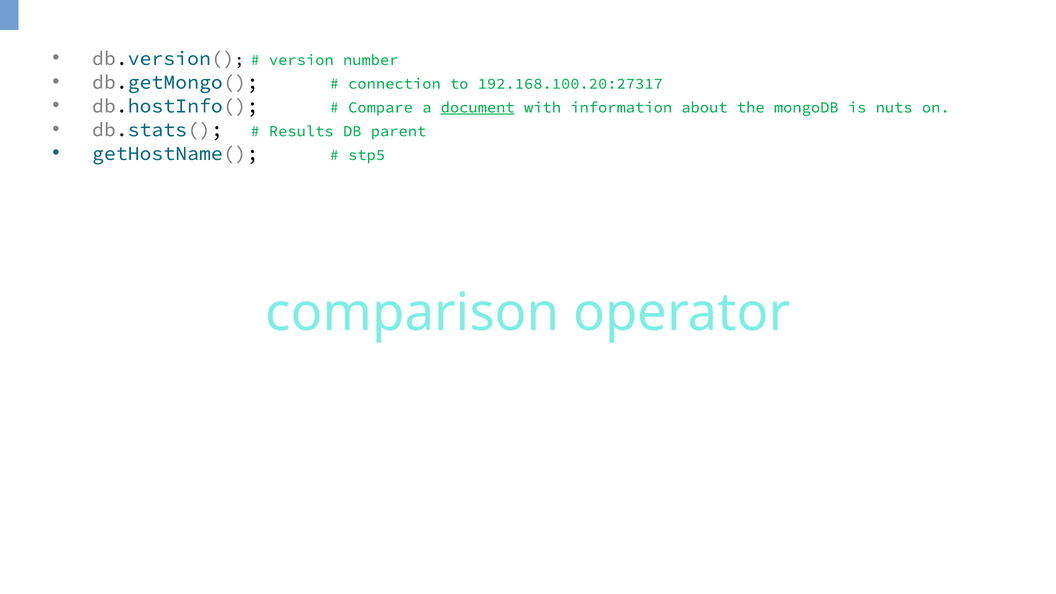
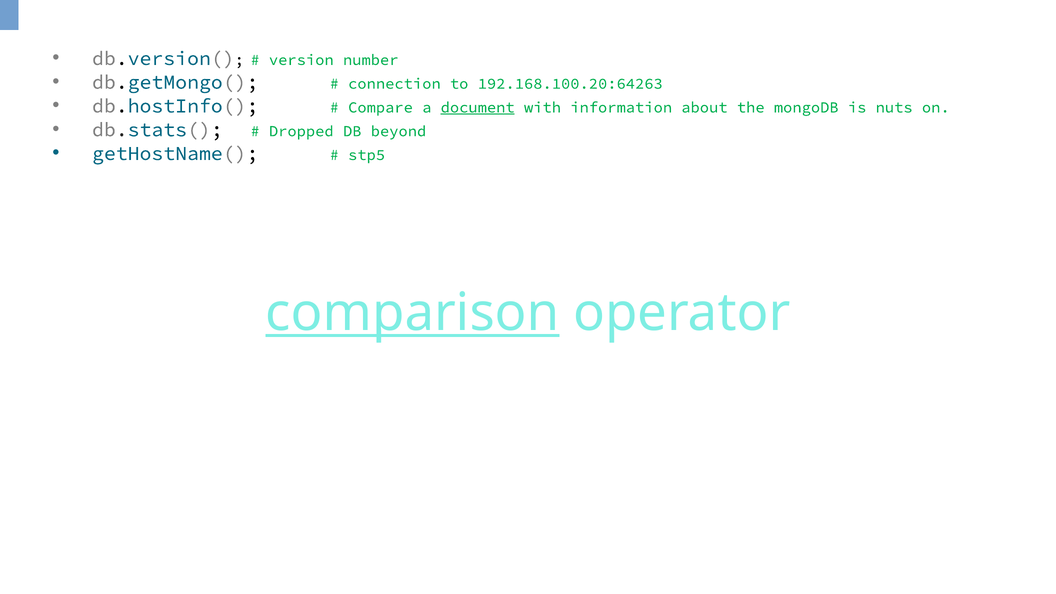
192.168.100.20:27317: 192.168.100.20:27317 -> 192.168.100.20:64263 (570, 84)
Results: Results -> Dropped (301, 131)
parent: parent -> beyond (398, 131)
comparison underline: none -> present (412, 313)
